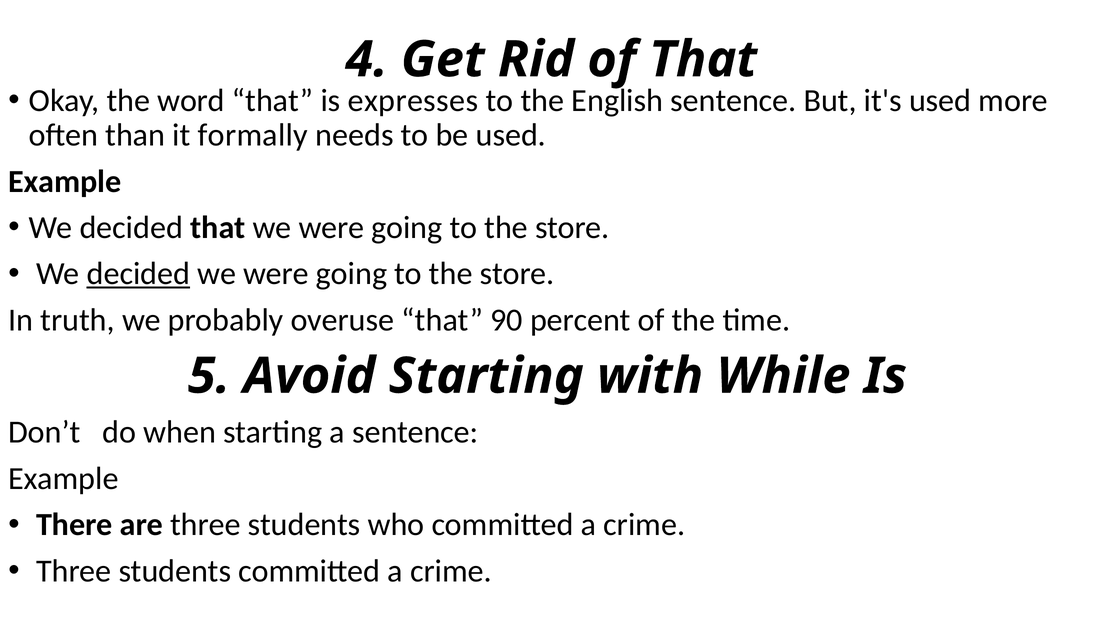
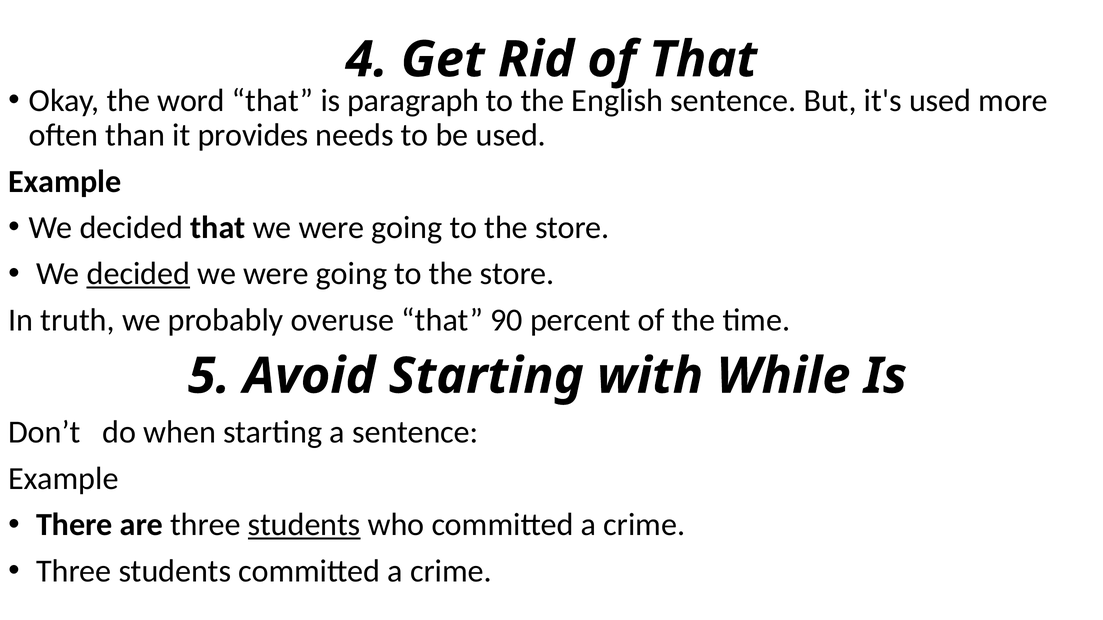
expresses: expresses -> paragraph (413, 101)
formally: formally -> provides (253, 135)
students underline: none -> present (304, 525)
